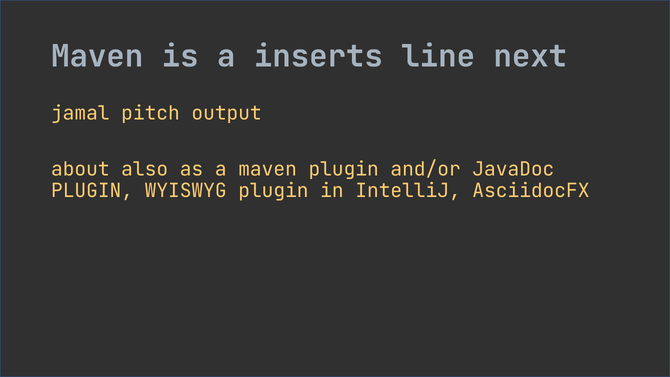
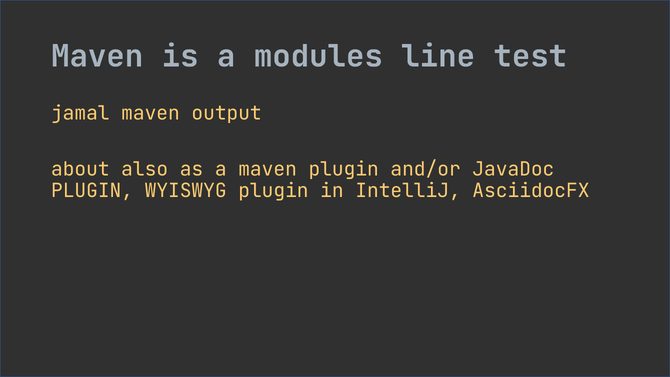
inserts: inserts -> modules (318, 56)
next: next -> test (530, 56)
jamal pitch: pitch -> maven (151, 113)
